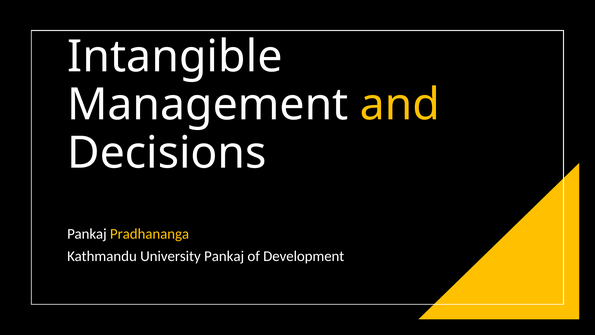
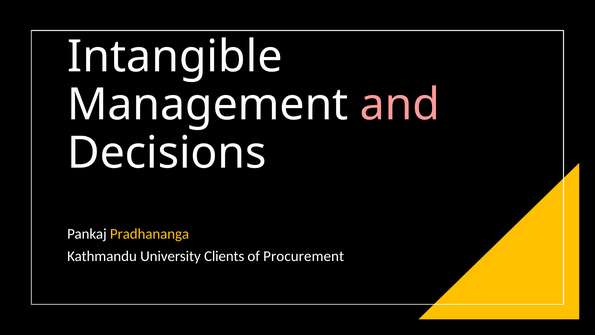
and colour: yellow -> pink (400, 105)
University Pankaj: Pankaj -> Clients (224, 256)
Development: Development -> Procurement (304, 256)
